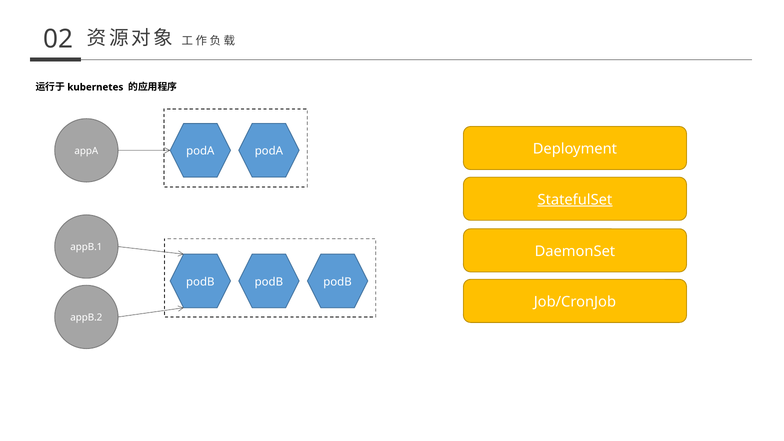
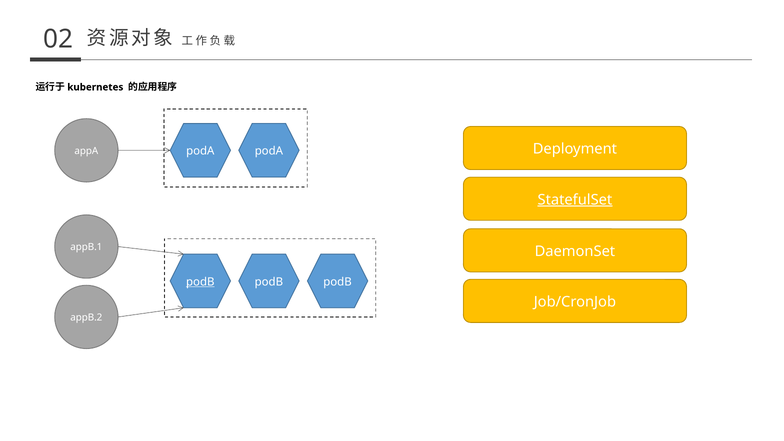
podB underline: none -> present (200, 282)
